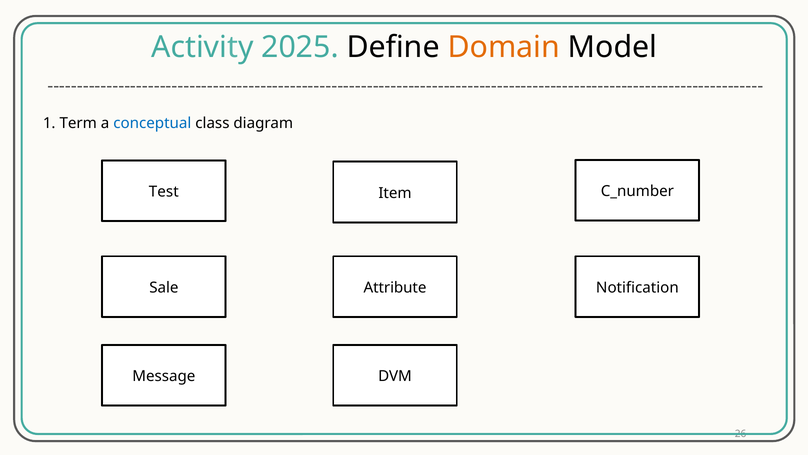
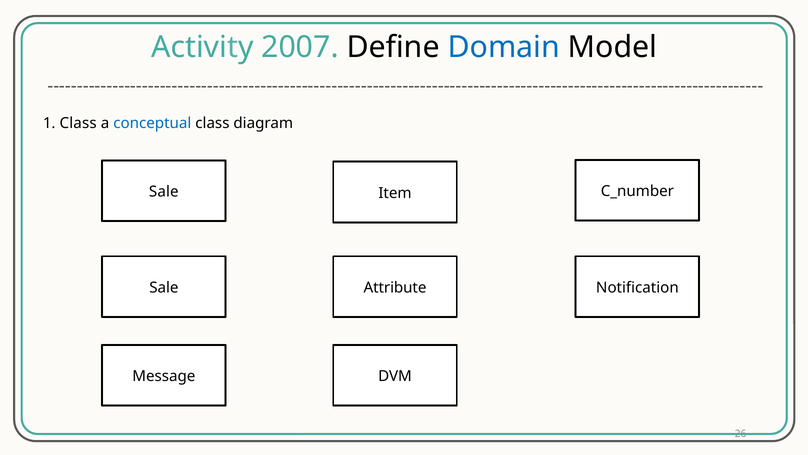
2025: 2025 -> 2007 (300, 47)
Domain colour: orange -> blue (504, 47)
1 Term: Term -> Class (78, 123)
Test: Test -> Sale (164, 192)
